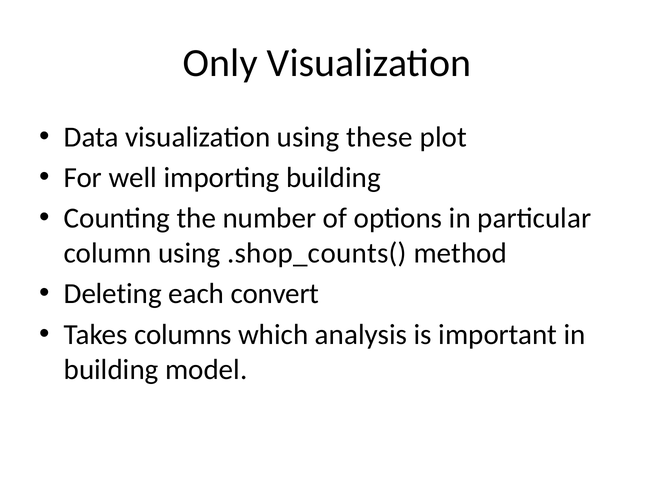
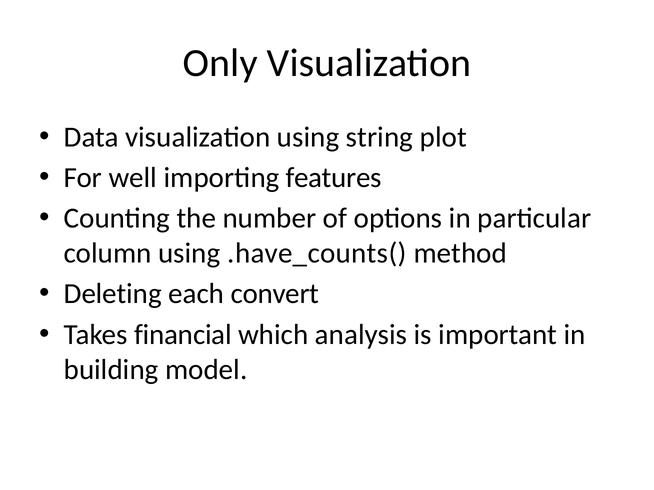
these: these -> string (380, 137)
importing building: building -> features (334, 178)
.shop_counts(: .shop_counts( -> .have_counts( (317, 254)
columns: columns -> financial (183, 335)
